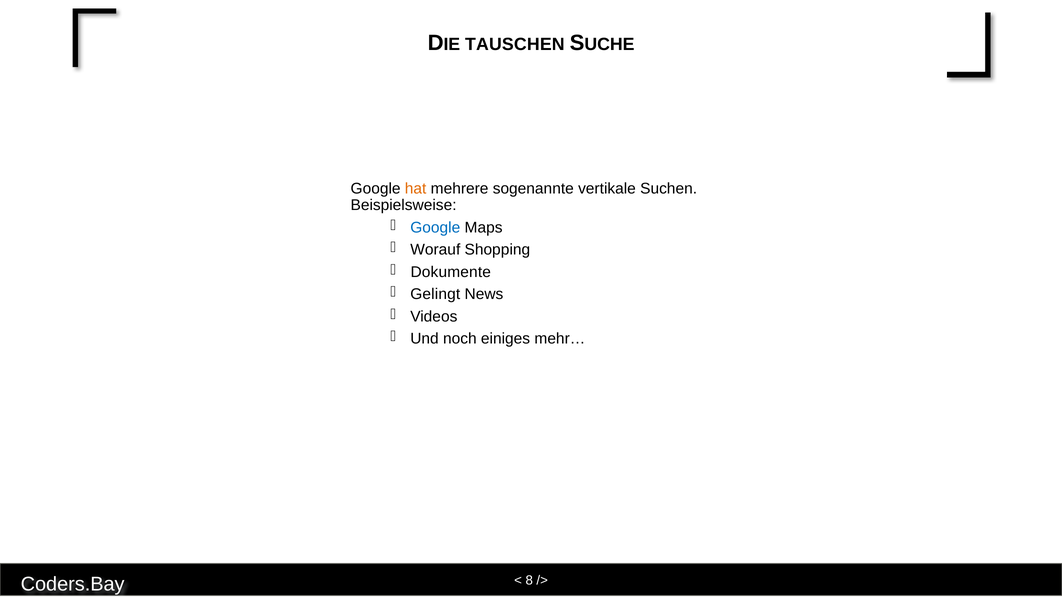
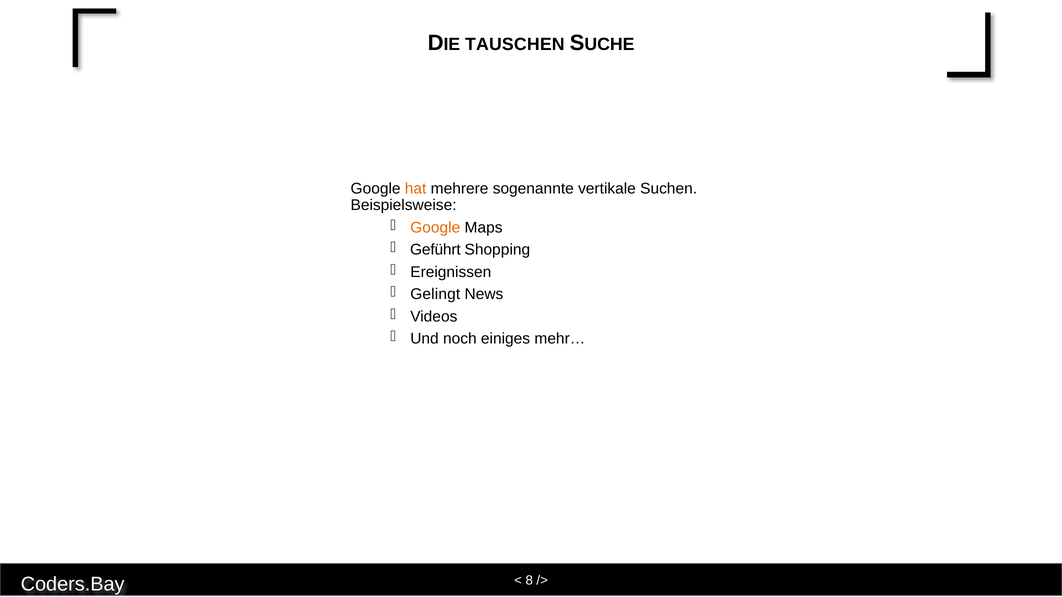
Google colour: blue -> orange (435, 228)
Worauf: Worauf -> Geführt (435, 250)
Dokumente: Dokumente -> Ereignissen (451, 272)
